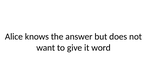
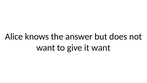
it word: word -> want (101, 47)
